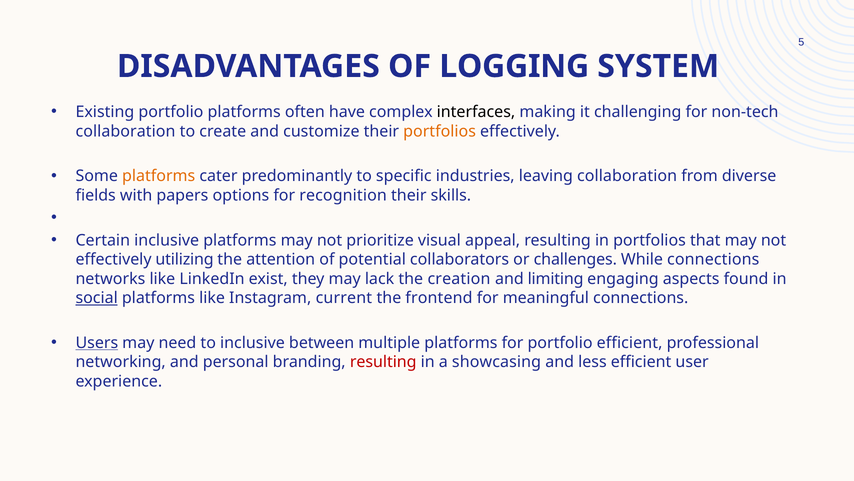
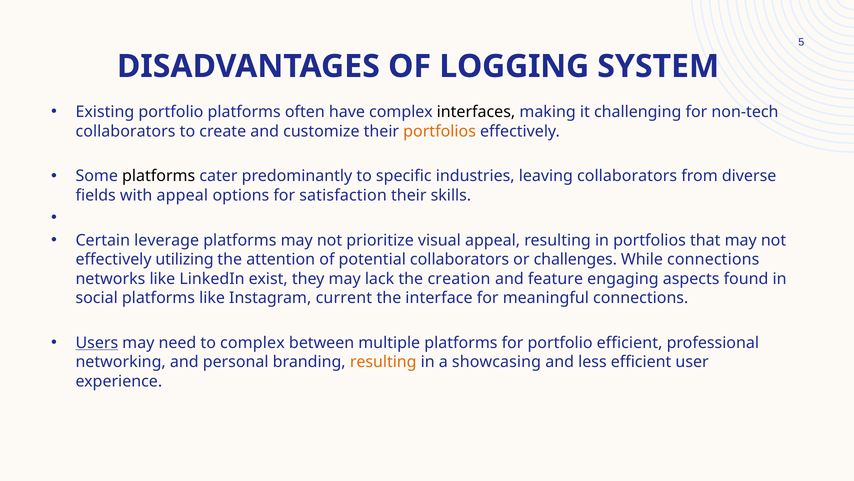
collaboration: collaboration -> collaborators (126, 131)
platforms colour: orange -> black (159, 176)
leaving collaboration: collaboration -> collaborators (627, 176)
with papers: papers -> appeal (182, 195)
recognition: recognition -> satisfaction (343, 195)
Certain inclusive: inclusive -> leverage (167, 240)
limiting: limiting -> feature (555, 278)
social underline: present -> none (97, 298)
frontend: frontend -> interface (439, 298)
to inclusive: inclusive -> complex (252, 342)
resulting colour: red -> orange (383, 362)
